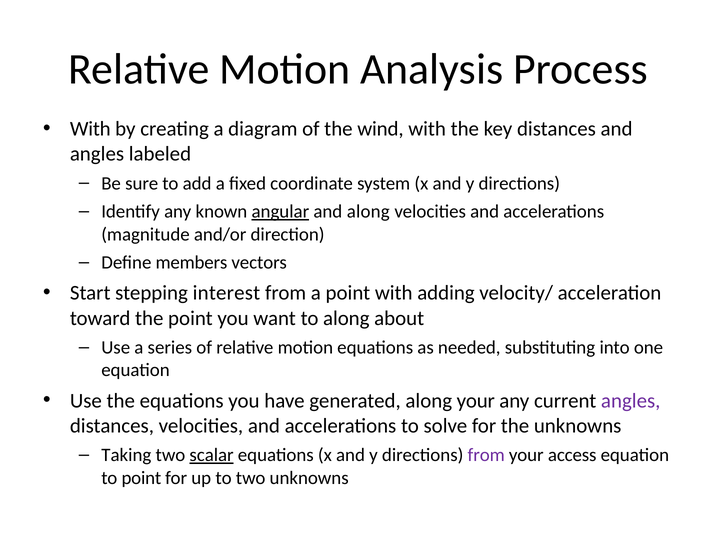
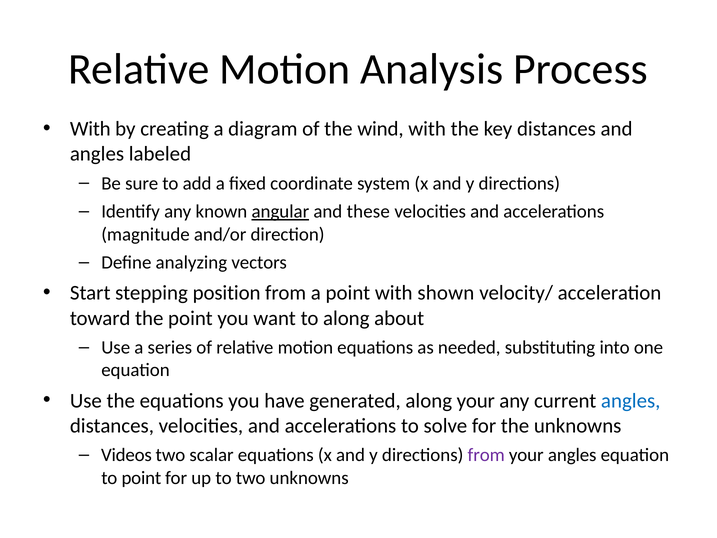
and along: along -> these (368, 211)
members: members -> analyzing (191, 262)
interest: interest -> position (227, 293)
adding: adding -> shown (446, 293)
angles colour: purple -> blue (631, 400)
Taking: Taking -> Videos (126, 455)
scalar underline: present -> none (212, 455)
your access: access -> angles (572, 455)
